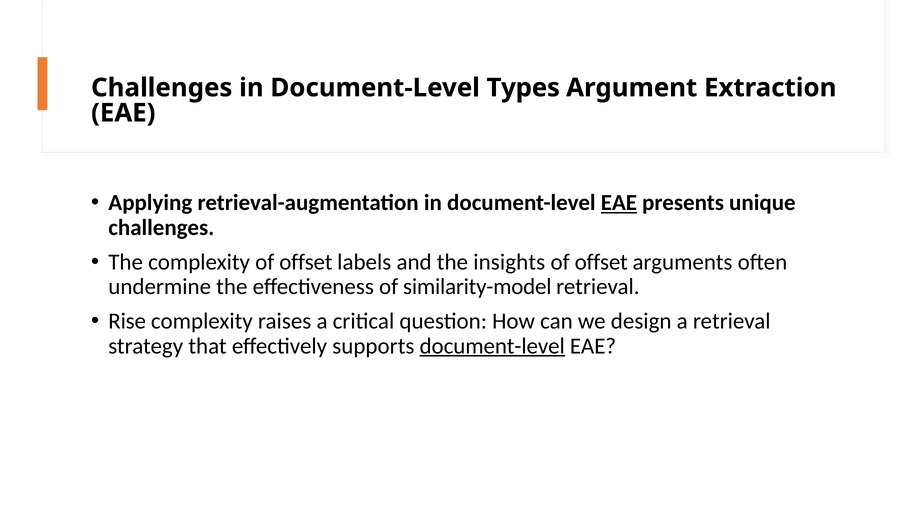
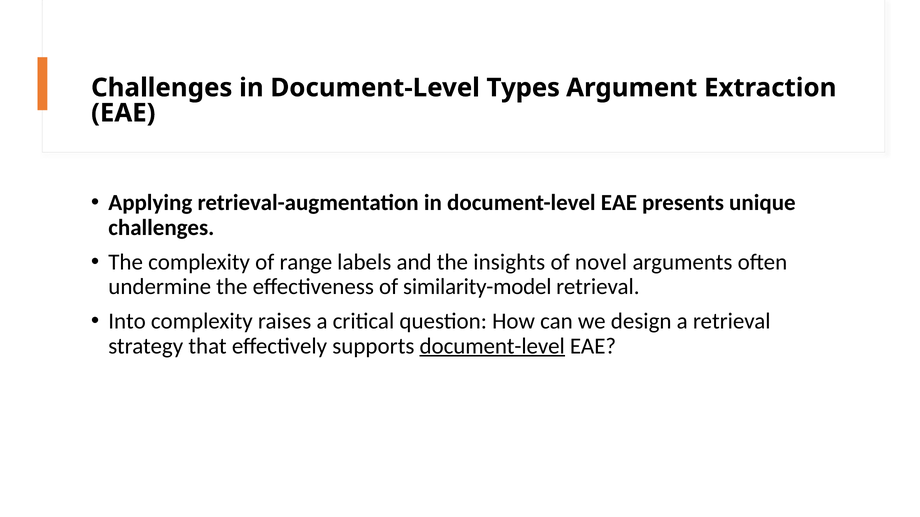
EAE underline: present -> none (619, 203)
complexity of offset: offset -> range (306, 262)
offset: offset -> novel (601, 262)
Rise: Rise -> Into (127, 322)
